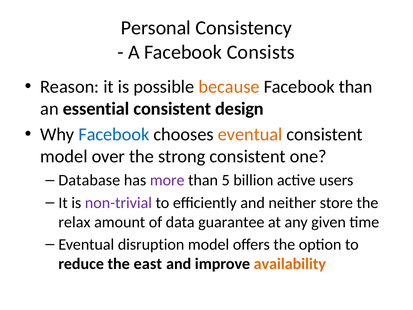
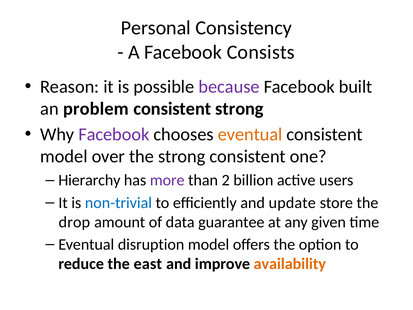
because colour: orange -> purple (229, 87)
Facebook than: than -> built (356, 87)
essential: essential -> problem (96, 109)
consistent design: design -> strong (239, 109)
Facebook colour: blue -> purple (114, 134)
Database: Database -> Hierarchy (89, 180)
5: 5 -> 2 (226, 180)
non-trivial colour: purple -> blue (118, 203)
neither: neither -> update (292, 203)
relax: relax -> drop (74, 222)
